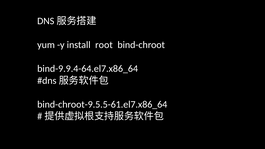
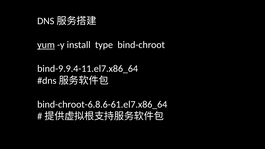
yum underline: none -> present (46, 45)
root: root -> type (104, 45)
bind-9.9.4-64.el7.x86_64: bind-9.9.4-64.el7.x86_64 -> bind-9.9.4-11.el7.x86_64 (88, 69)
bind-chroot-9.5.5-61.el7.x86_64: bind-chroot-9.5.5-61.el7.x86_64 -> bind-chroot-6.8.6-61.el7.x86_64 (102, 104)
